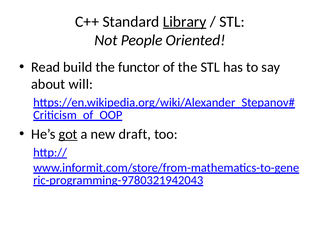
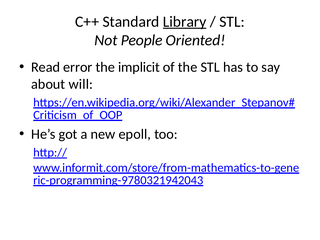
build: build -> error (78, 67)
functor: functor -> implicit (139, 67)
got underline: present -> none (68, 134)
draft: draft -> epoll (135, 134)
